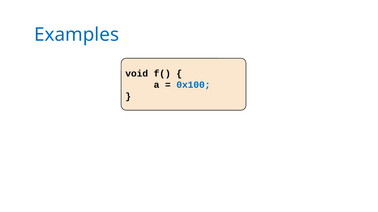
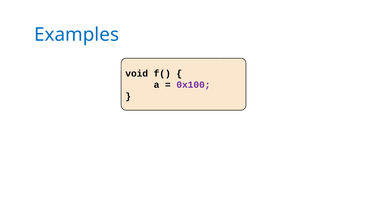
0x100 colour: blue -> purple (193, 85)
